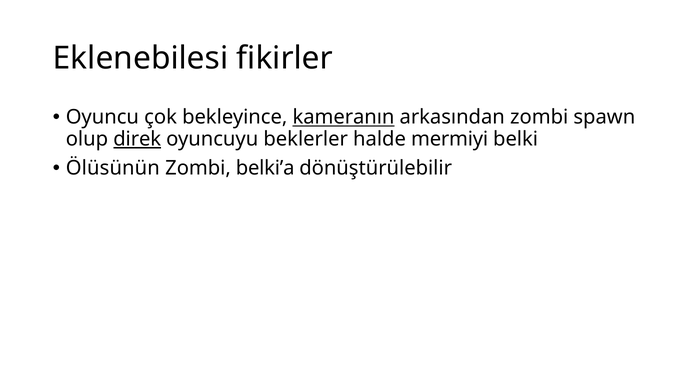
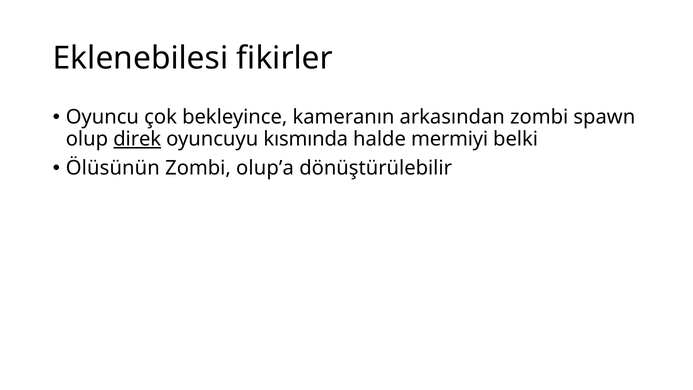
kameranın underline: present -> none (343, 117)
beklerler: beklerler -> kısmında (306, 139)
belki’a: belki’a -> olup’a (265, 168)
